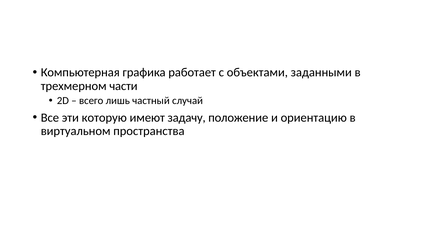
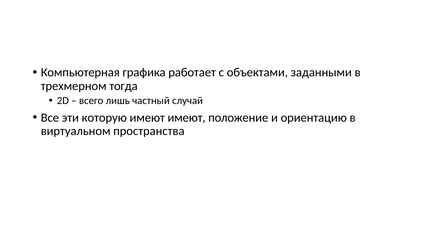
части: части -> тогда (123, 86)
имеют задачу: задачу -> имеют (187, 118)
